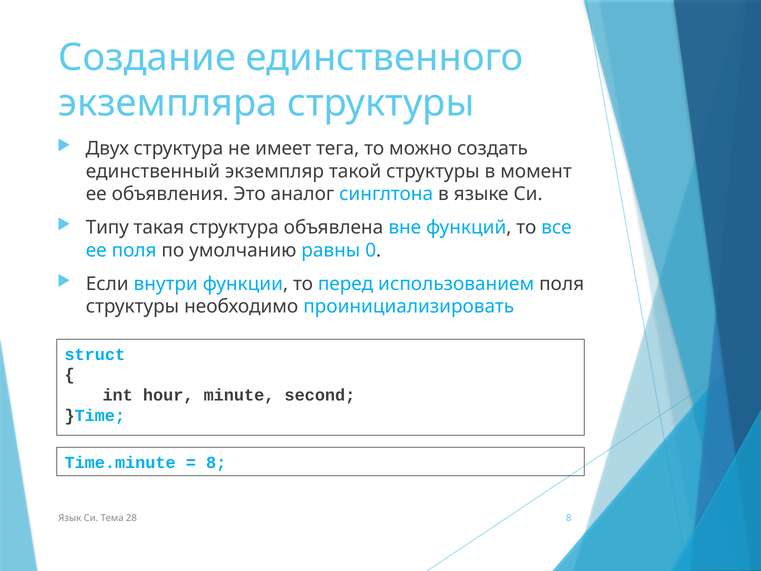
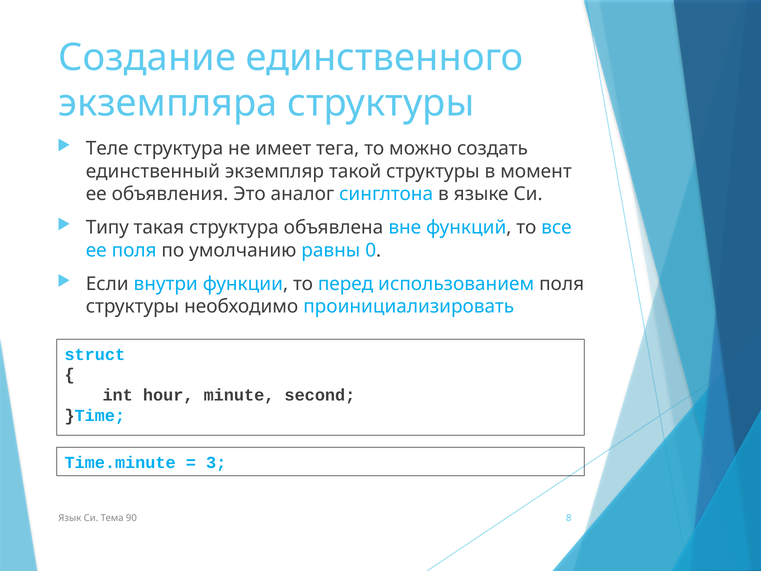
Двух: Двух -> Теле (107, 148)
8: 8 -> 3 (216, 462)
28: 28 -> 90 (131, 518)
